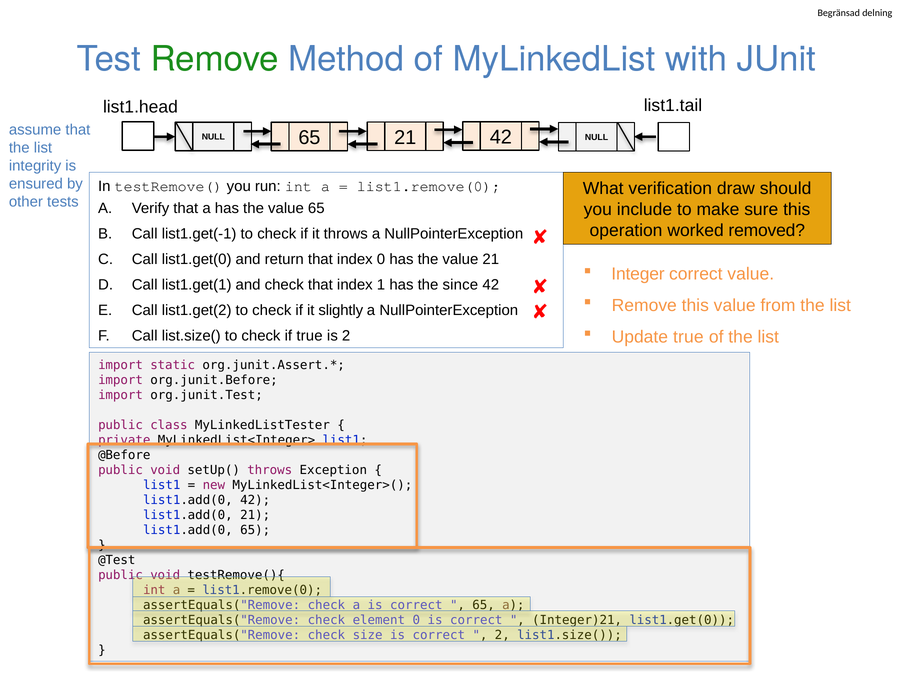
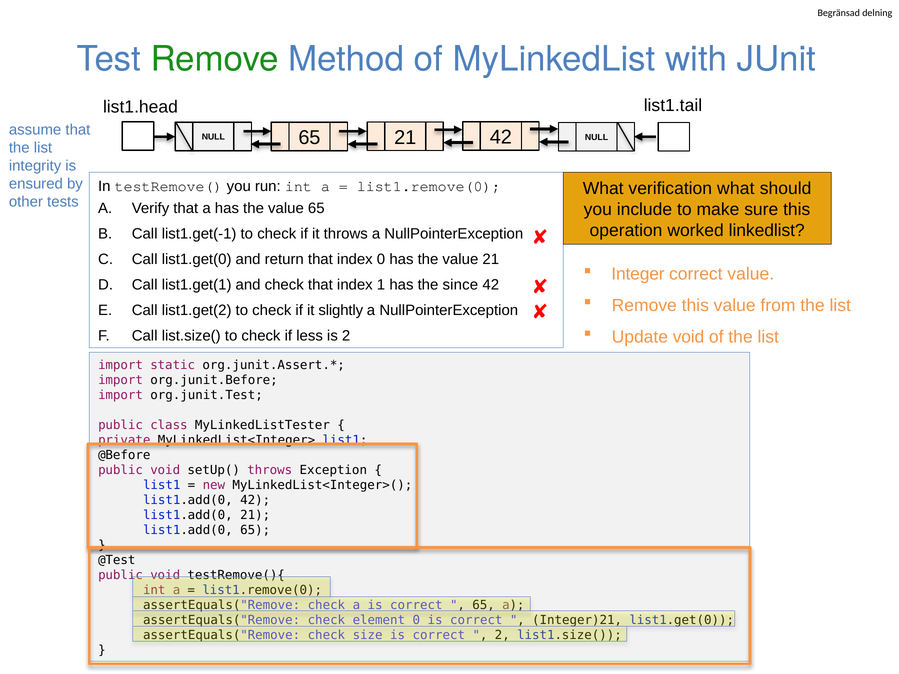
verification draw: draw -> what (736, 189)
removed: removed -> linkedlist (767, 231)
Update true: true -> void (689, 337)
if true: true -> less (310, 336)
